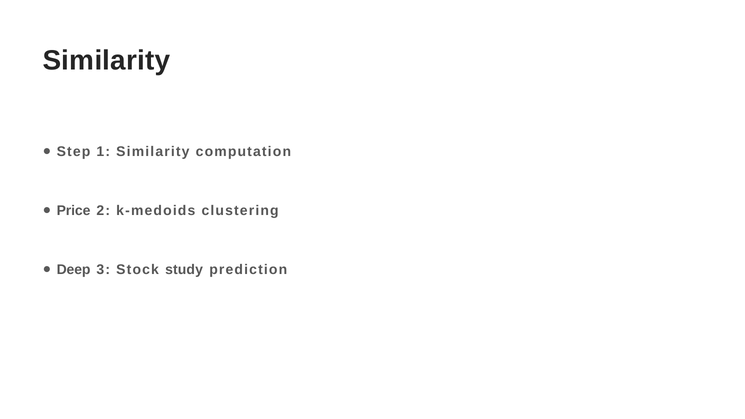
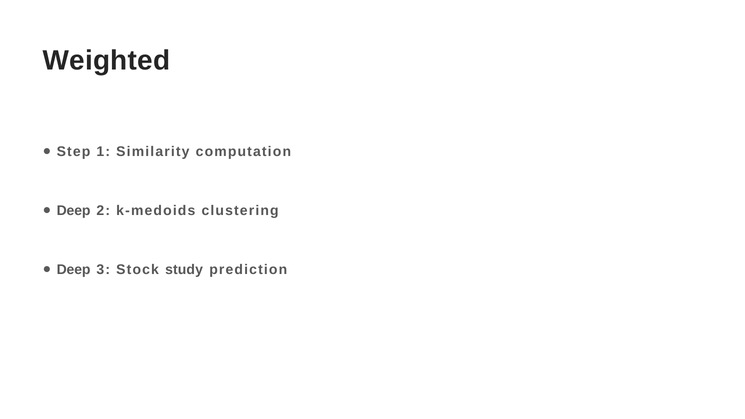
Similarity: Similarity -> Weighted (106, 61)
Price: Price -> Deep (74, 211)
